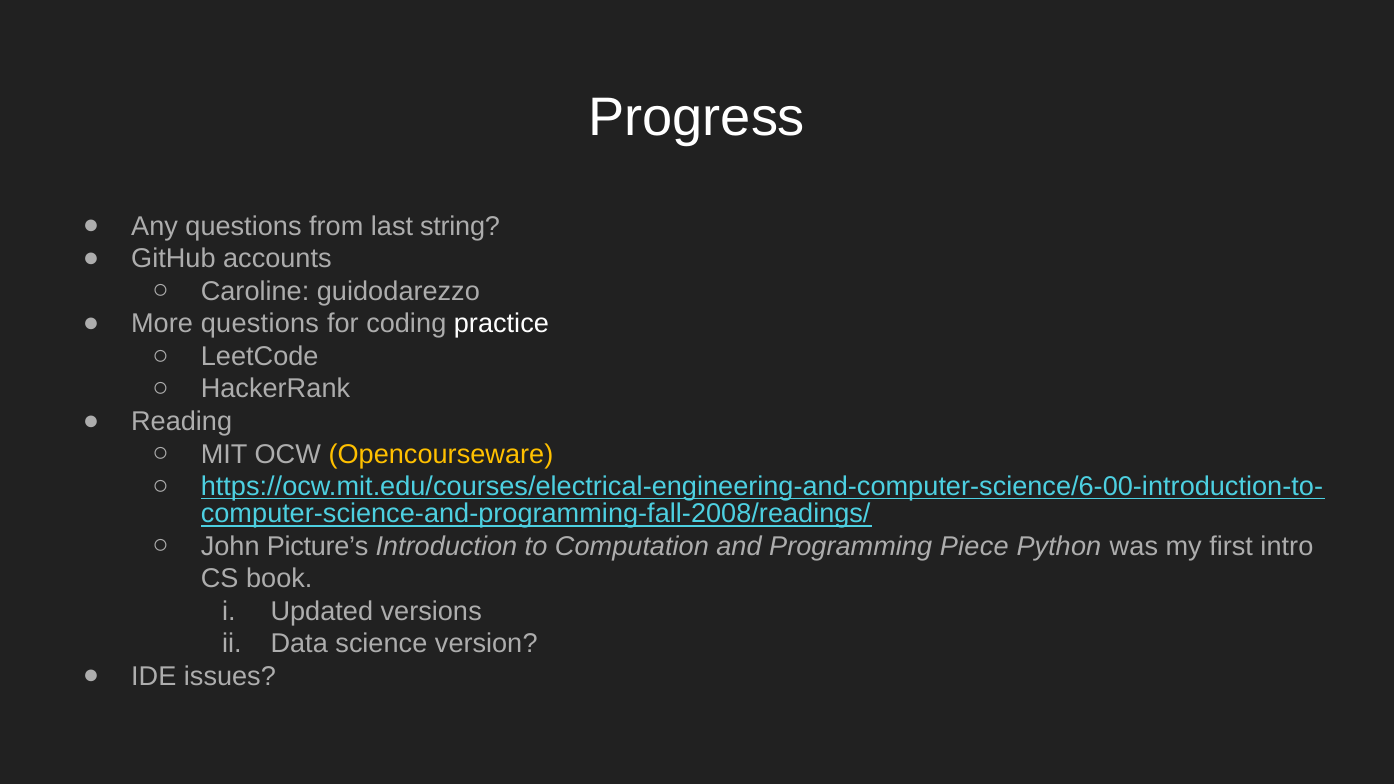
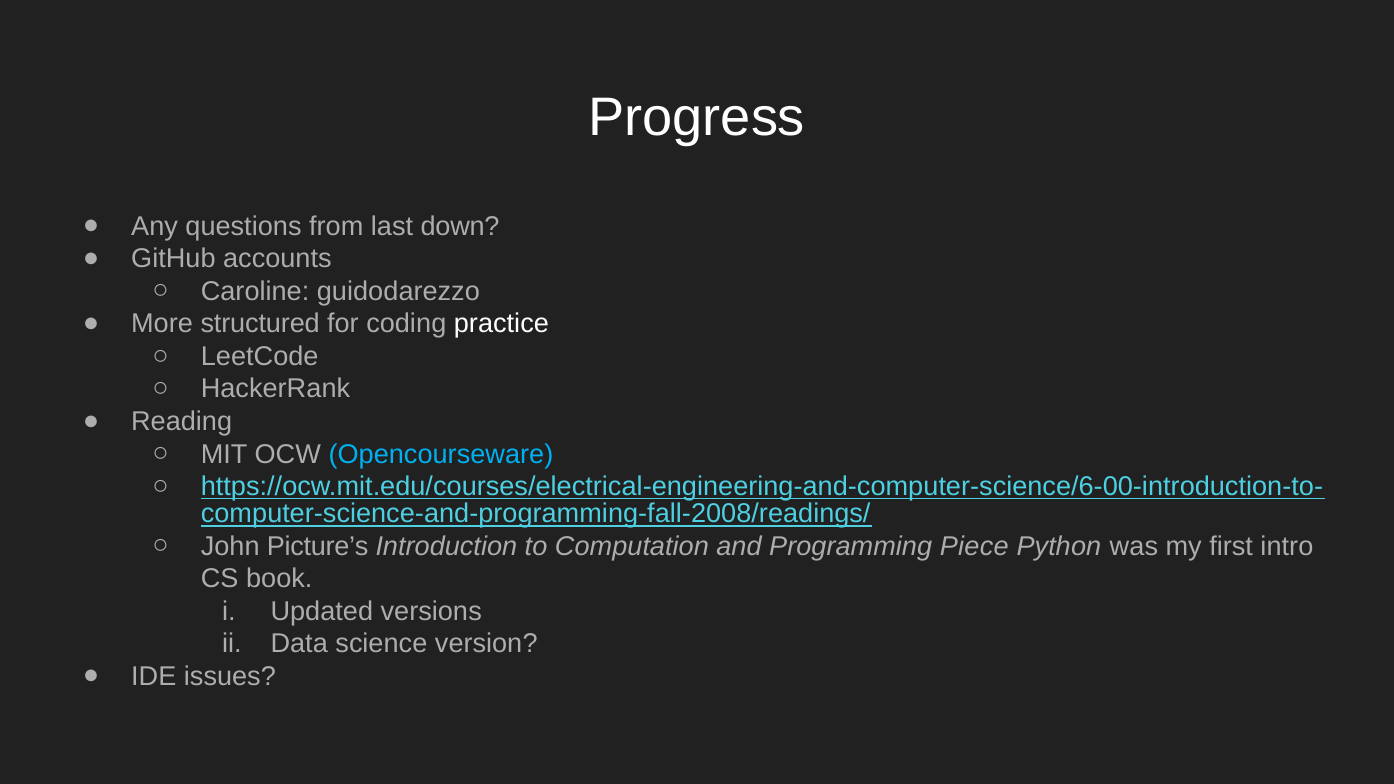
string: string -> down (460, 226)
More questions: questions -> structured (260, 324)
Opencourseware colour: yellow -> light blue (441, 454)
